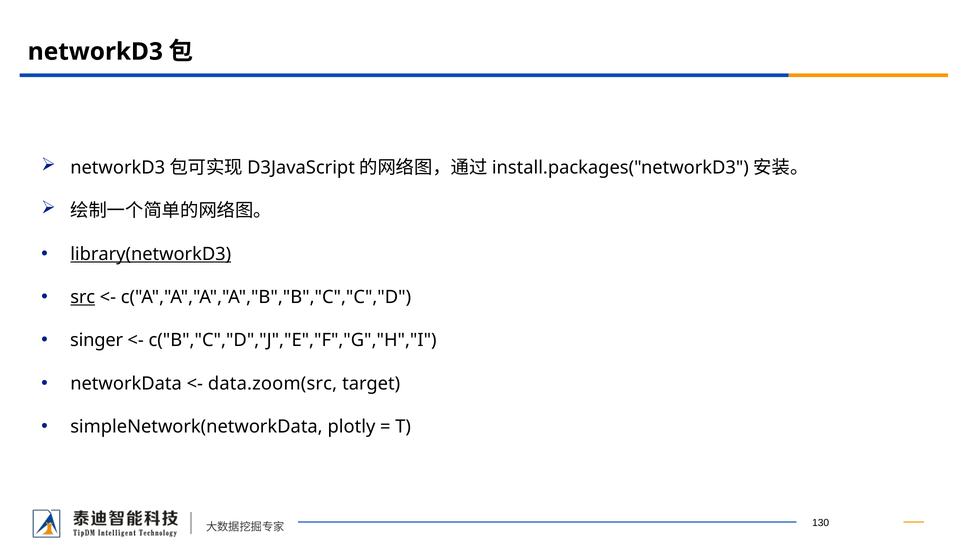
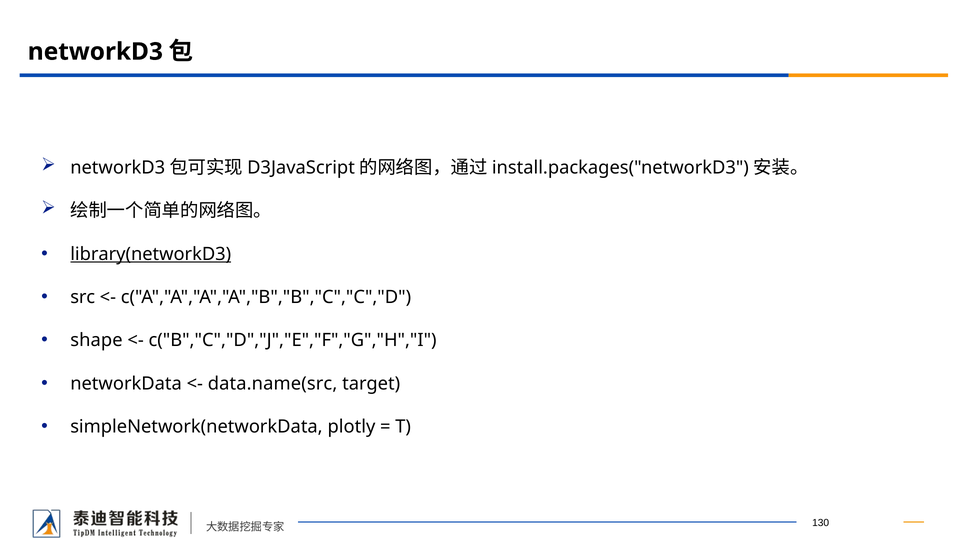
src underline: present -> none (83, 297)
singer: singer -> shape (96, 340)
data.zoom(src: data.zoom(src -> data.name(src (273, 383)
